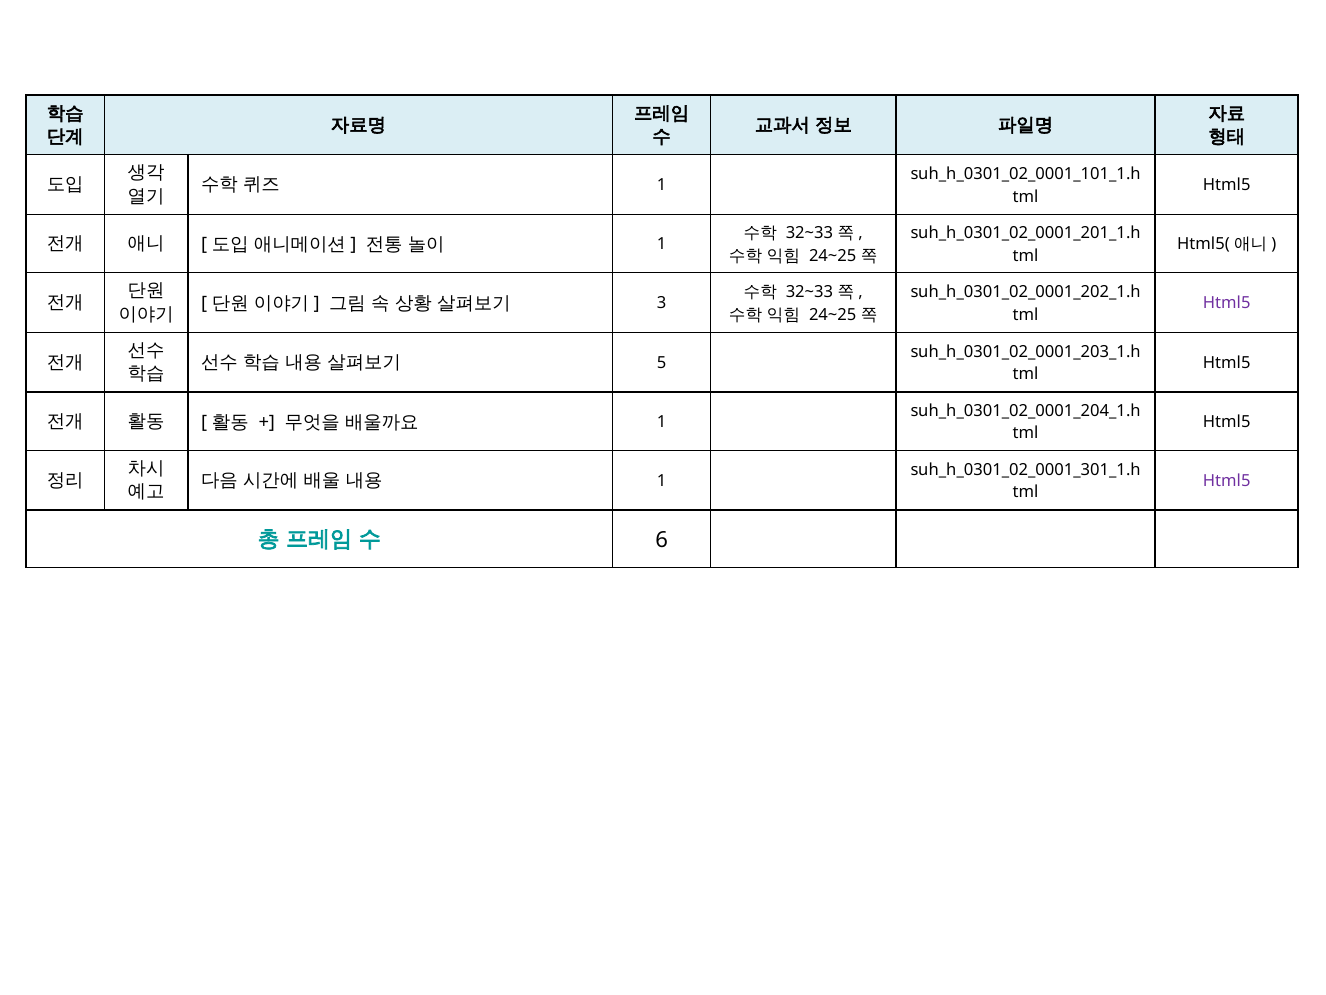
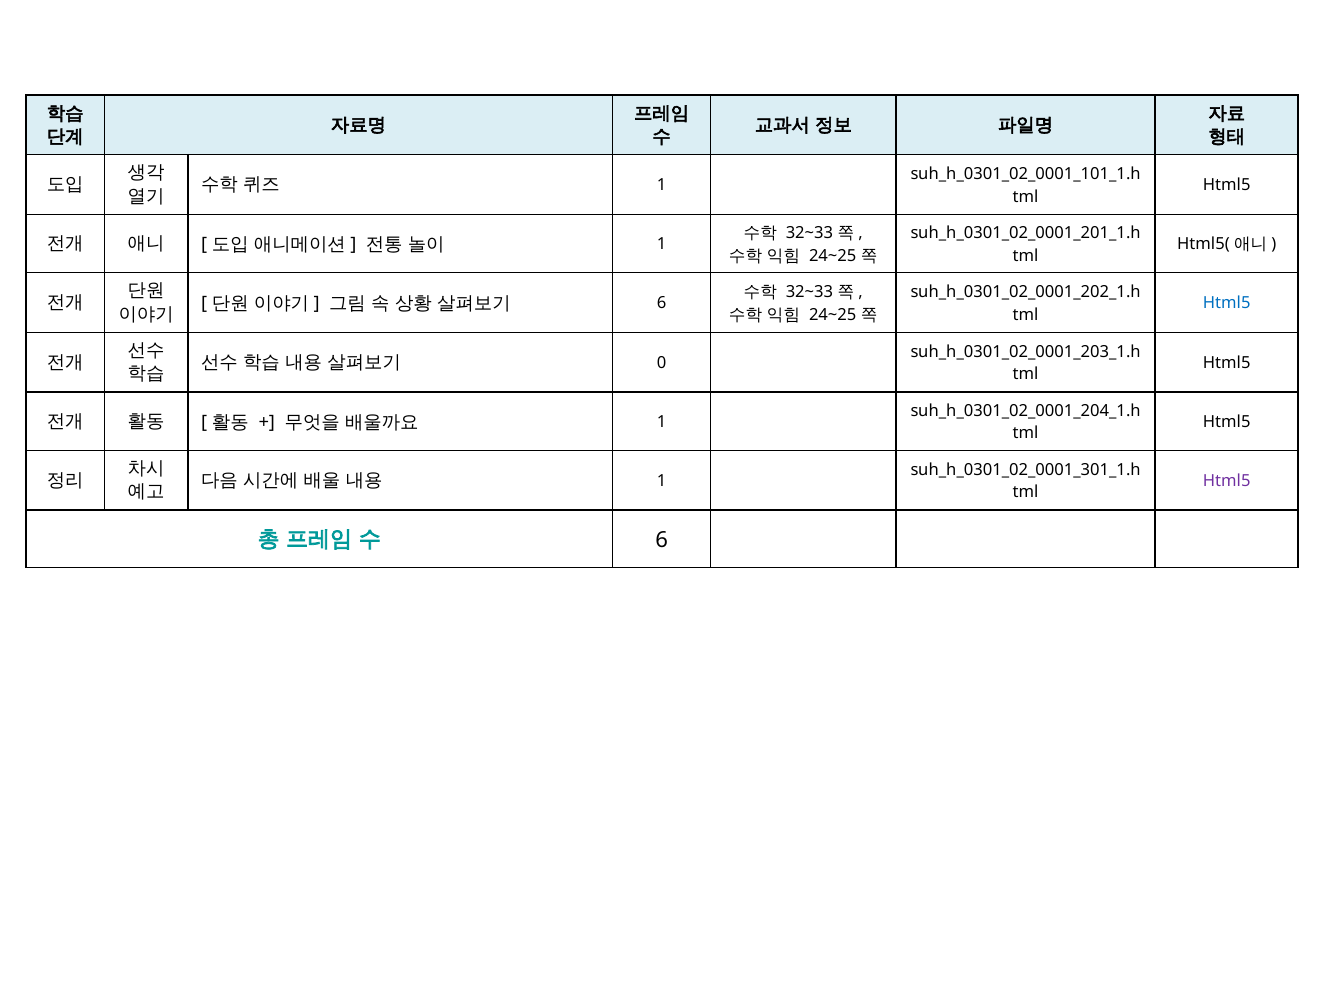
Html5 colour: purple -> blue (1227, 303)
3: 3 -> 6 (662, 303)
5: 5 -> 0 (662, 363)
